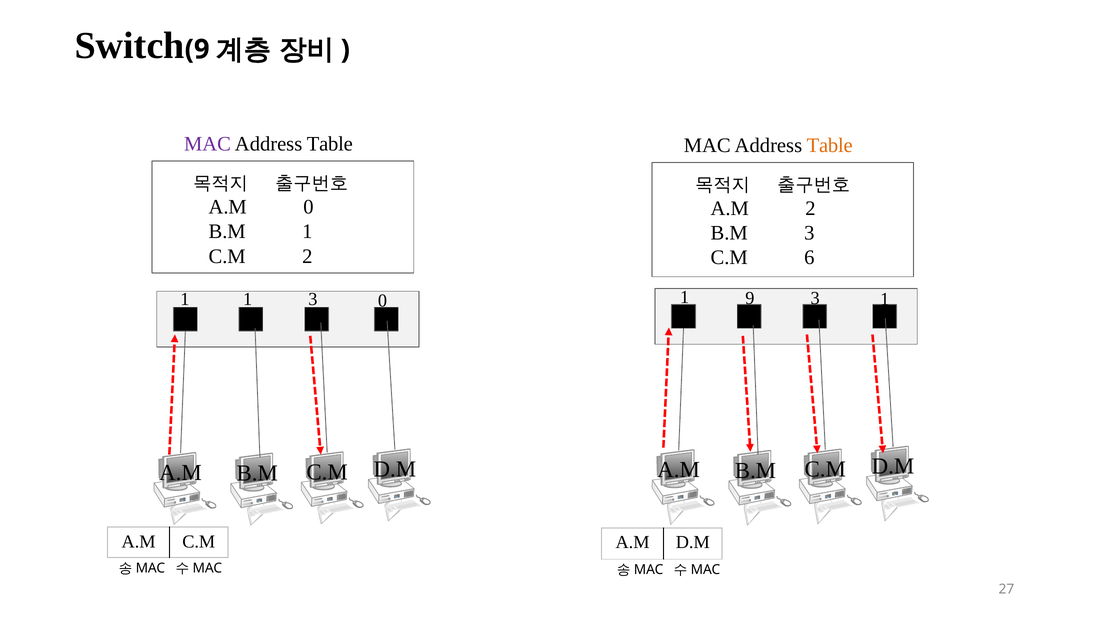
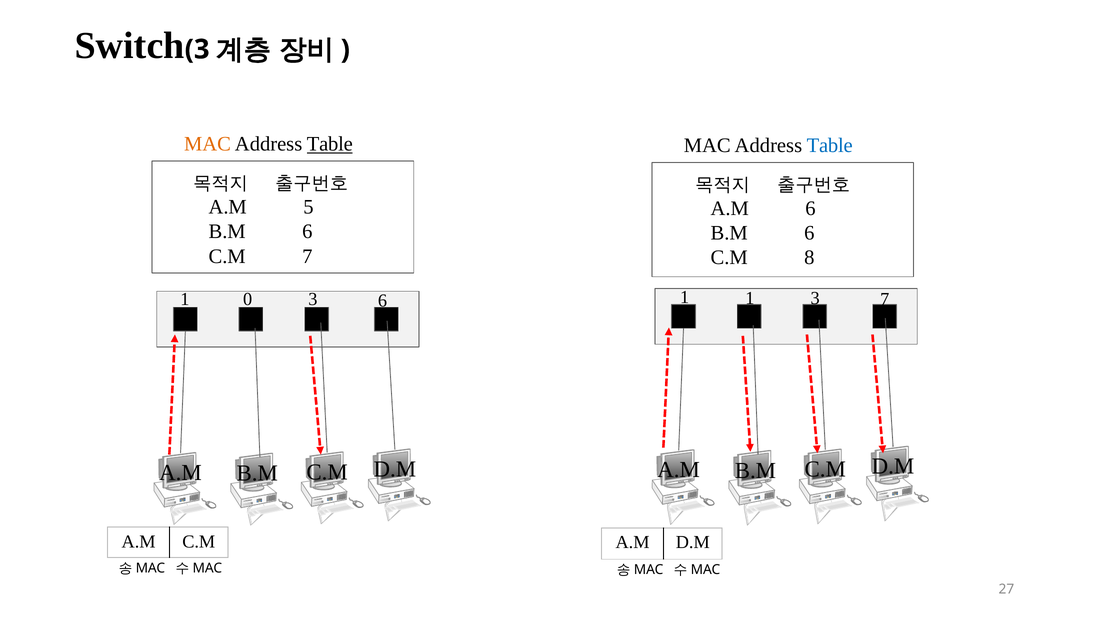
9: 9 -> 3 (197, 49)
MAC colour: purple -> orange (207, 144)
Table underline: none -> present (330, 144)
Table colour: orange -> blue (830, 145)
A.M 0: 0 -> 5 (308, 207)
A.M 2: 2 -> 6 (811, 208)
1: 1 -> 6 (307, 231)
3: 3 -> 6 (809, 233)
C.M 2: 2 -> 7 (307, 256)
6: 6 -> 8 (809, 258)
1 1: 1 -> 0 (248, 299)
3 0: 0 -> 6 (383, 300)
1 9: 9 -> 1 (750, 298)
3 1: 1 -> 7 (885, 299)
